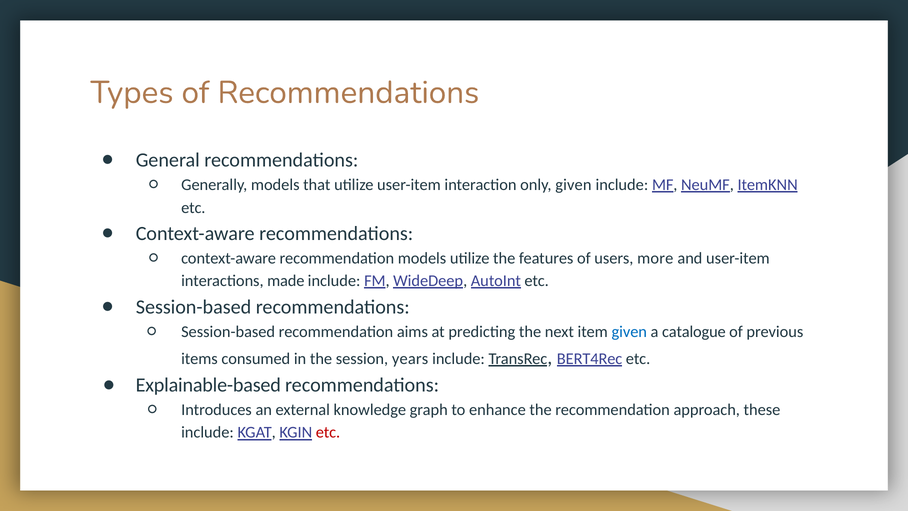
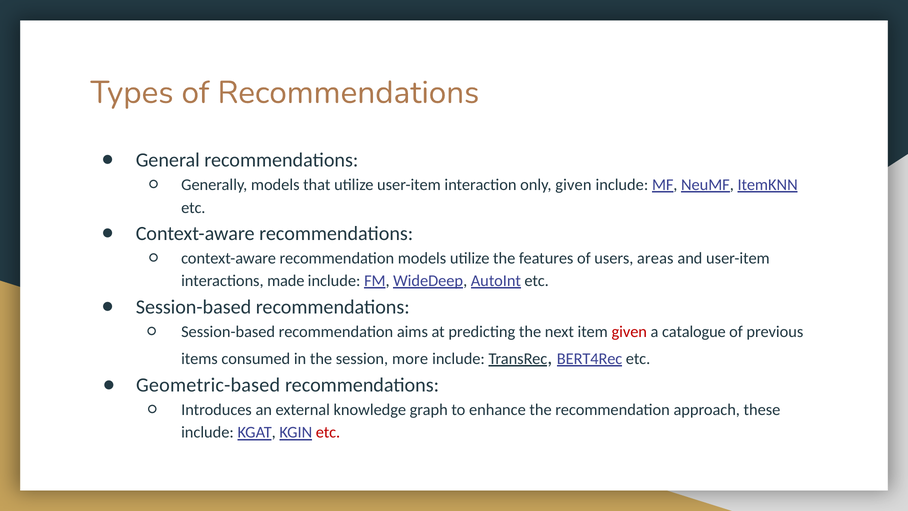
more: more -> areas (655, 258)
given colour: blue -> red (629, 331)
years: years -> more (410, 359)
Explainable-based: Explainable-based -> Geometric-based (208, 385)
